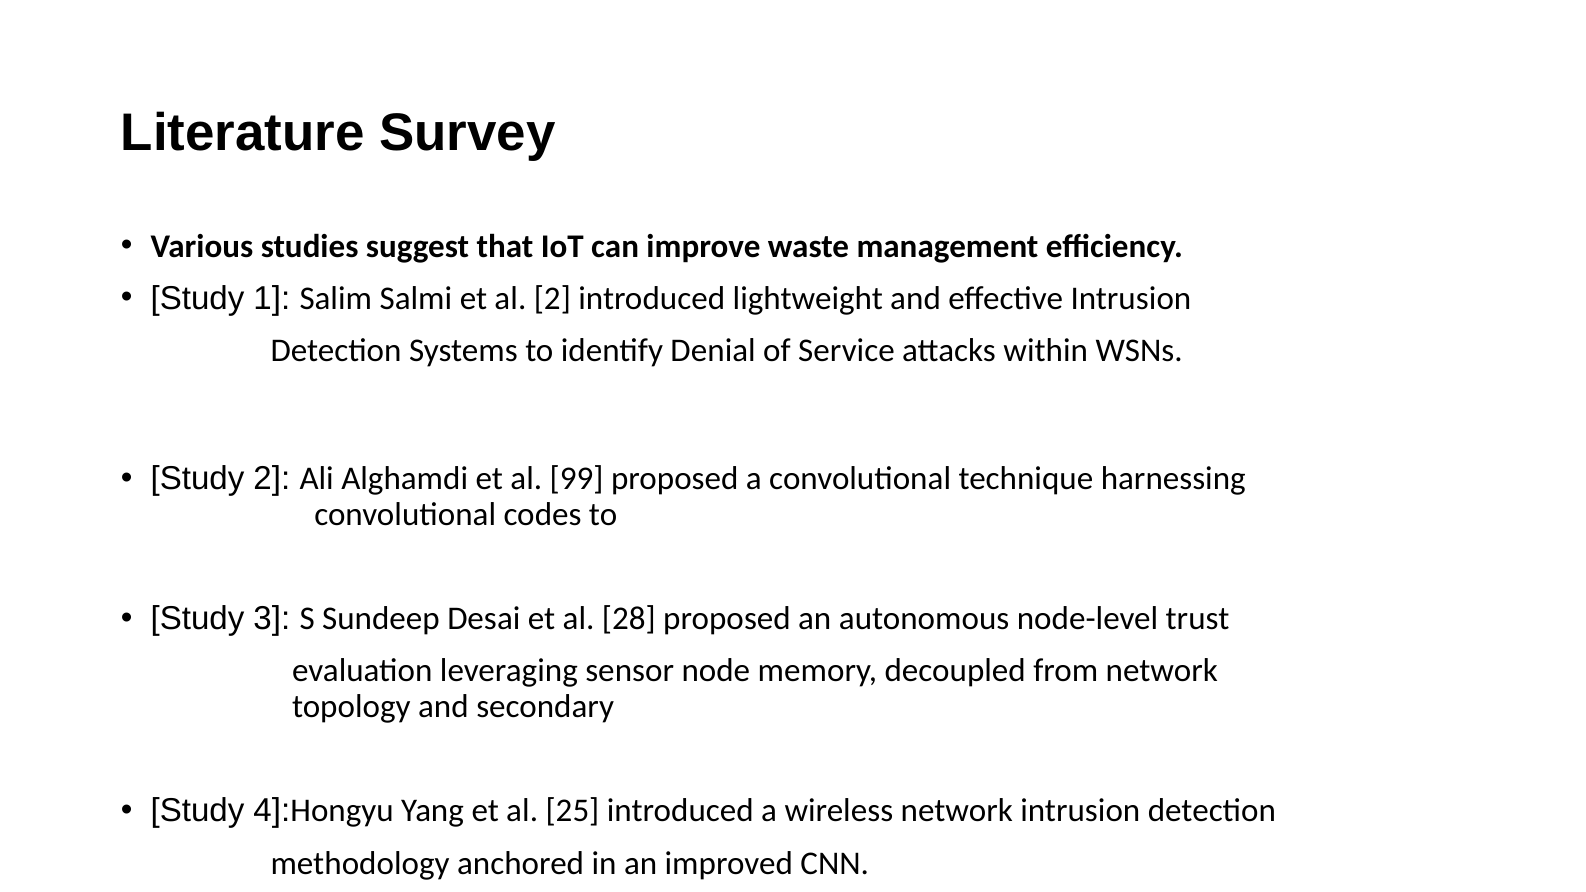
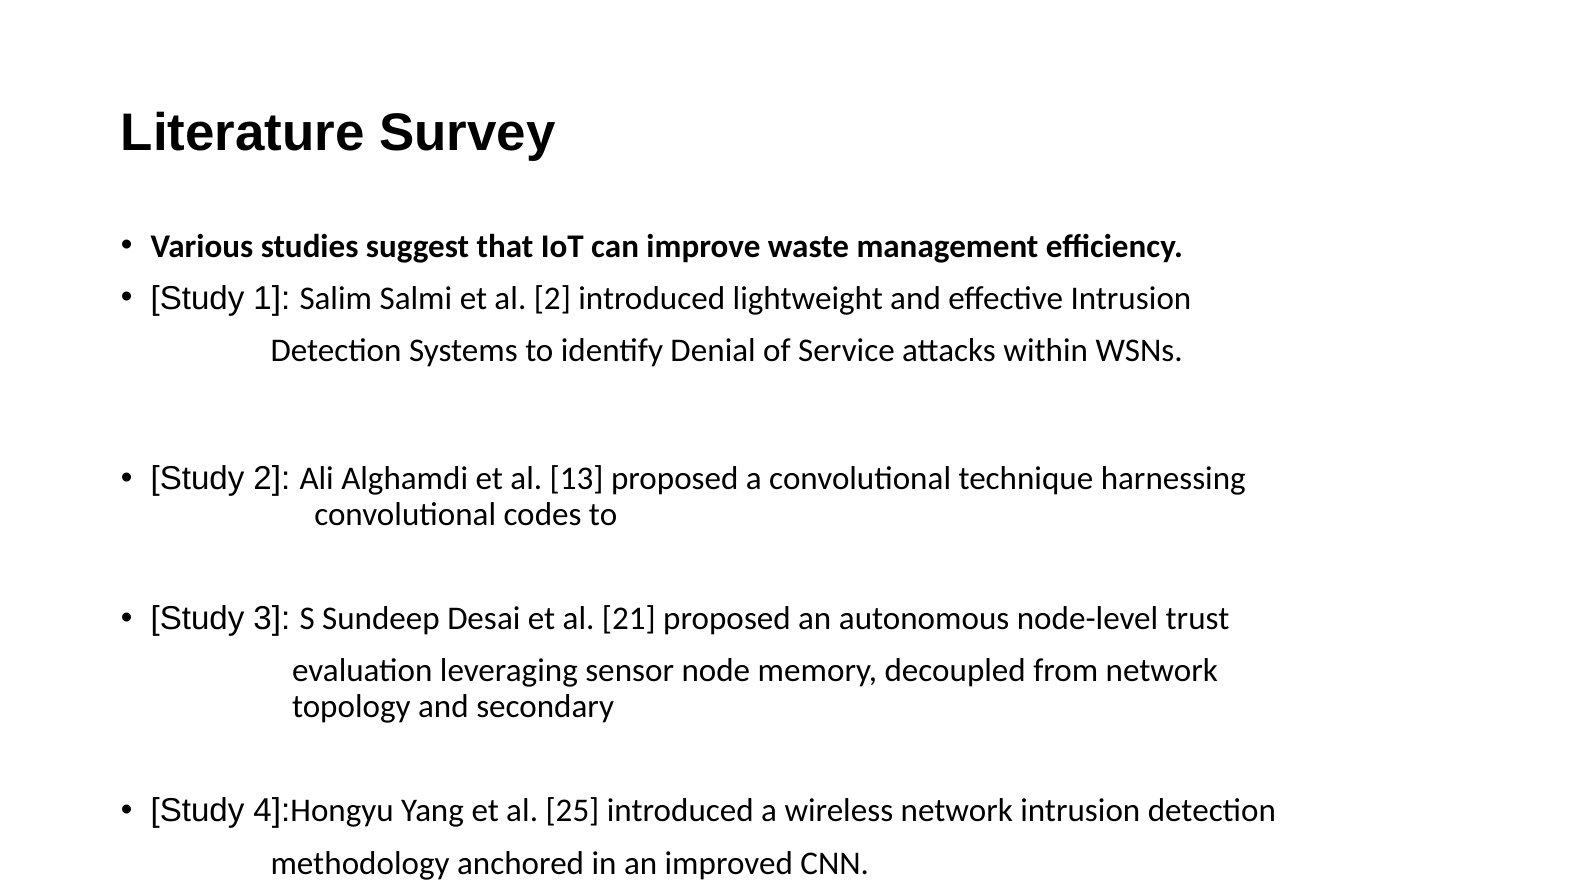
99: 99 -> 13 (577, 479)
28: 28 -> 21 (629, 619)
